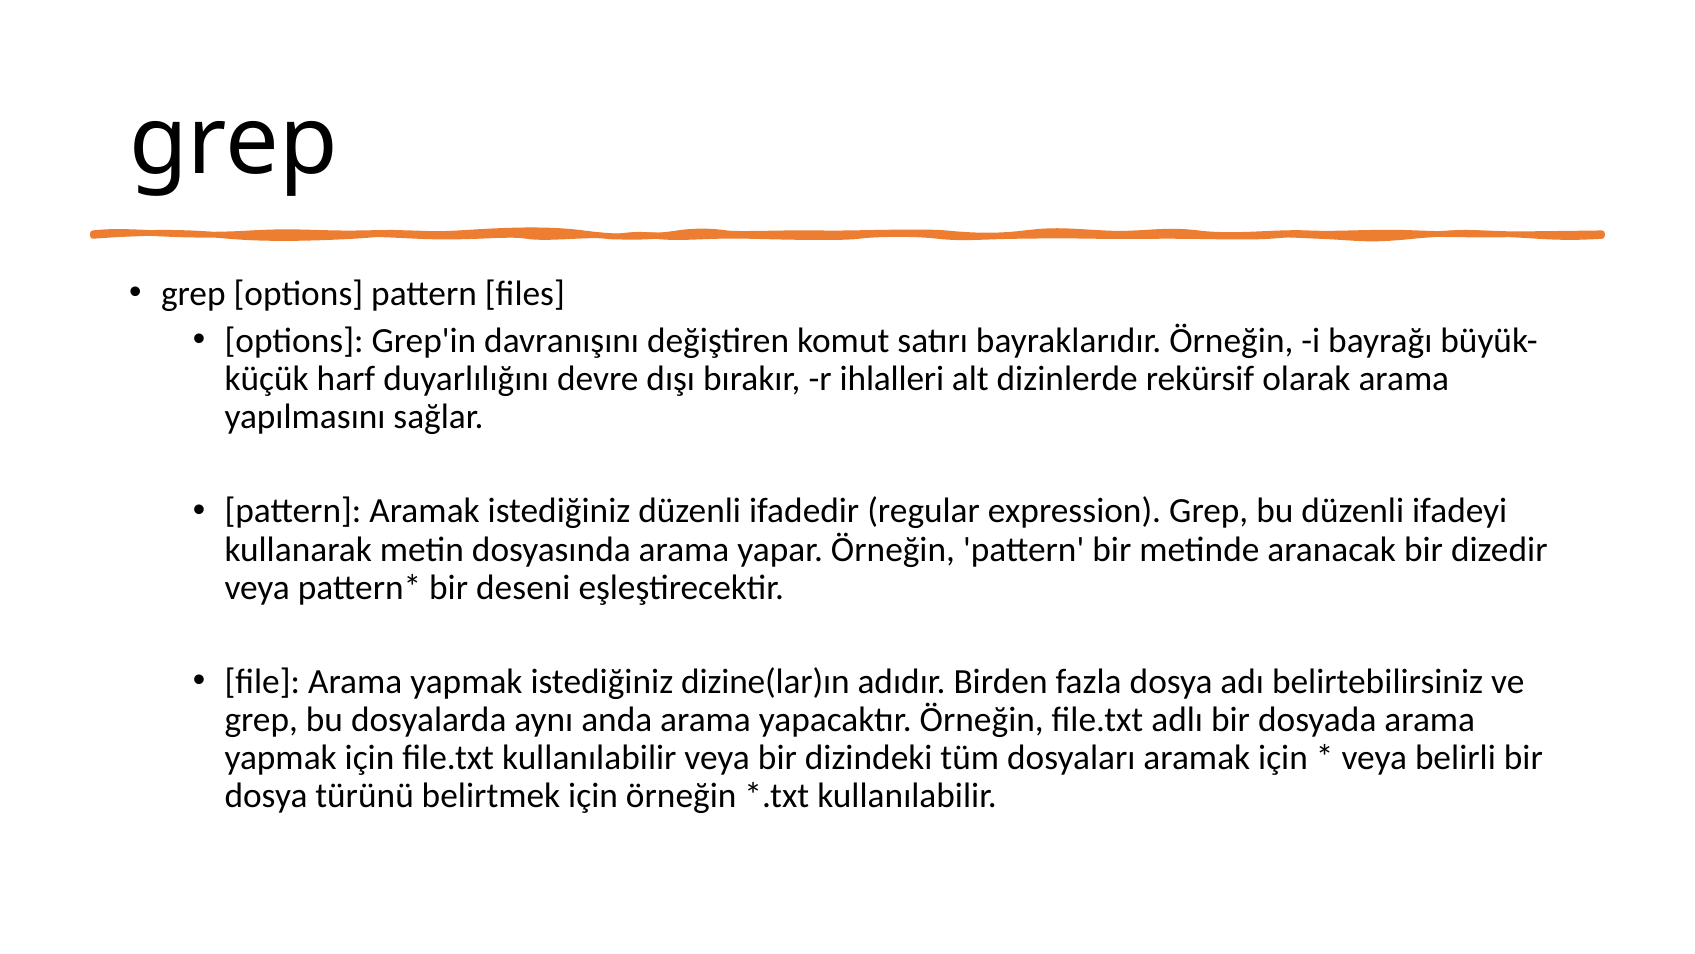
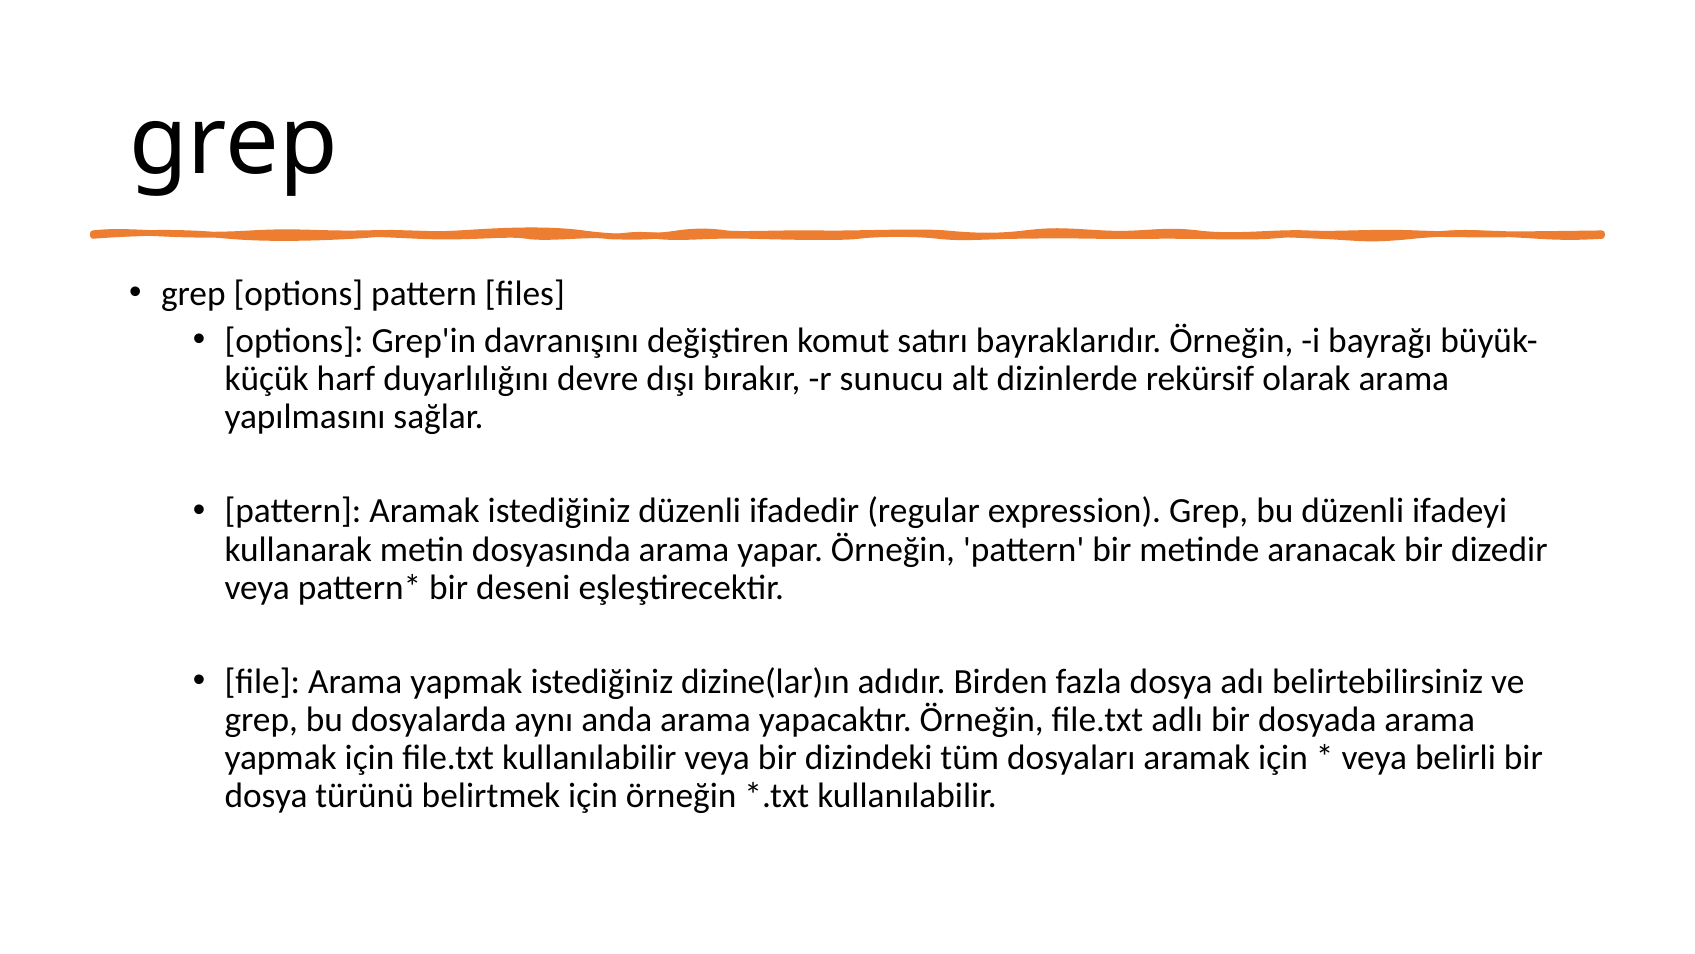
ihlalleri: ihlalleri -> sunucu (892, 379)
